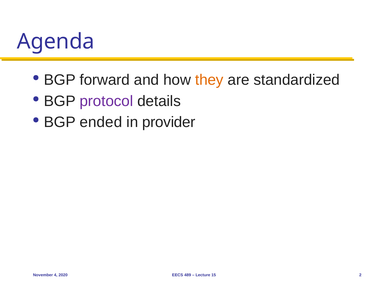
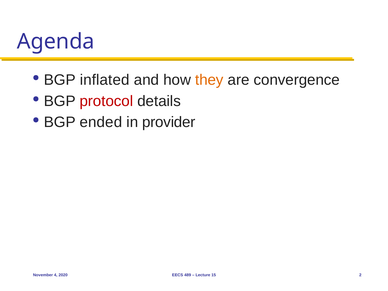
forward: forward -> inflated (105, 80)
standardized: standardized -> convergence (297, 80)
protocol colour: purple -> red (106, 101)
